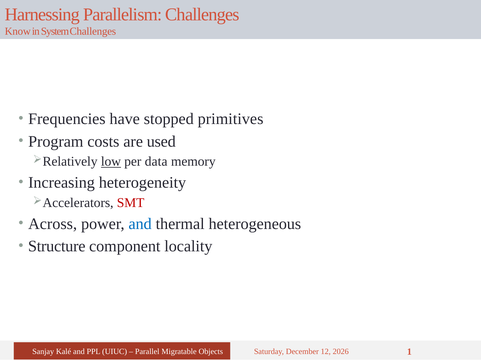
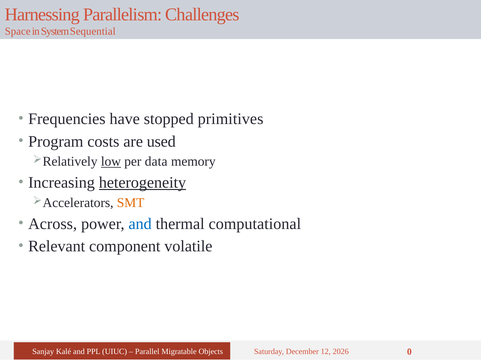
Know: Know -> Space (18, 31)
System Challenges: Challenges -> Sequential (93, 31)
heterogeneity underline: none -> present (142, 182)
SMT colour: red -> orange (131, 203)
heterogeneous: heterogeneous -> computational (255, 224)
Structure: Structure -> Relevant (57, 246)
locality: locality -> volatile (188, 246)
1: 1 -> 0 (409, 352)
